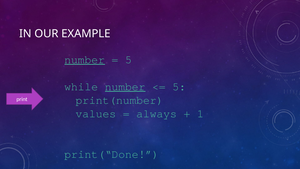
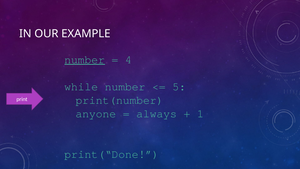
5: 5 -> 4 (129, 59)
number underline: present -> none (125, 86)
values: values -> anyone (96, 113)
